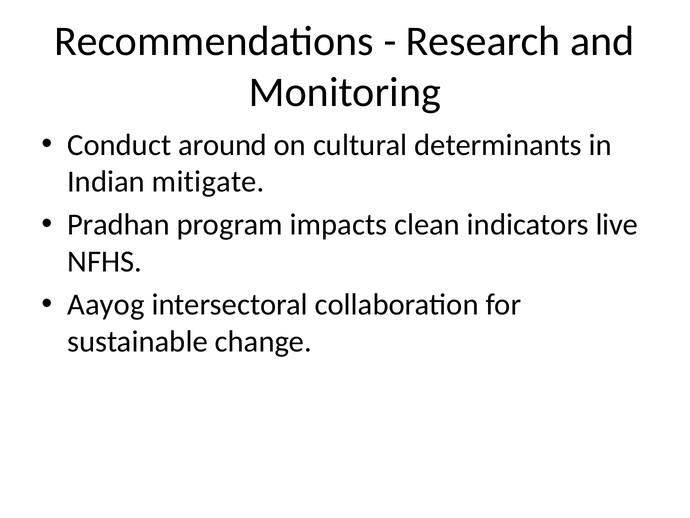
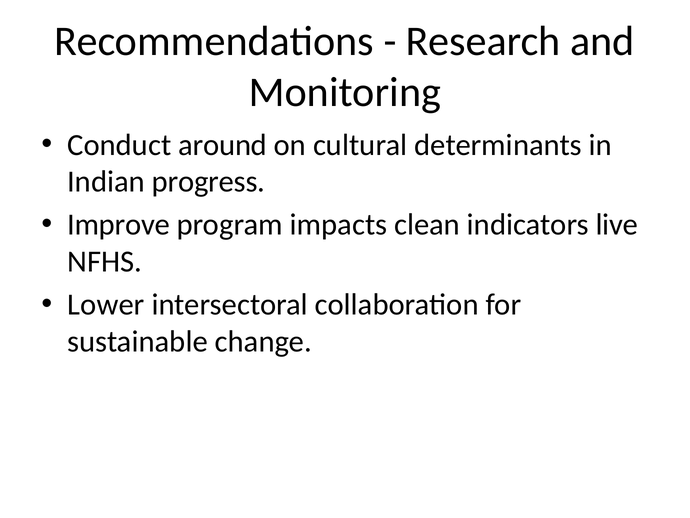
mitigate: mitigate -> progress (209, 182)
Pradhan: Pradhan -> Improve (119, 225)
Aayog: Aayog -> Lower (106, 304)
